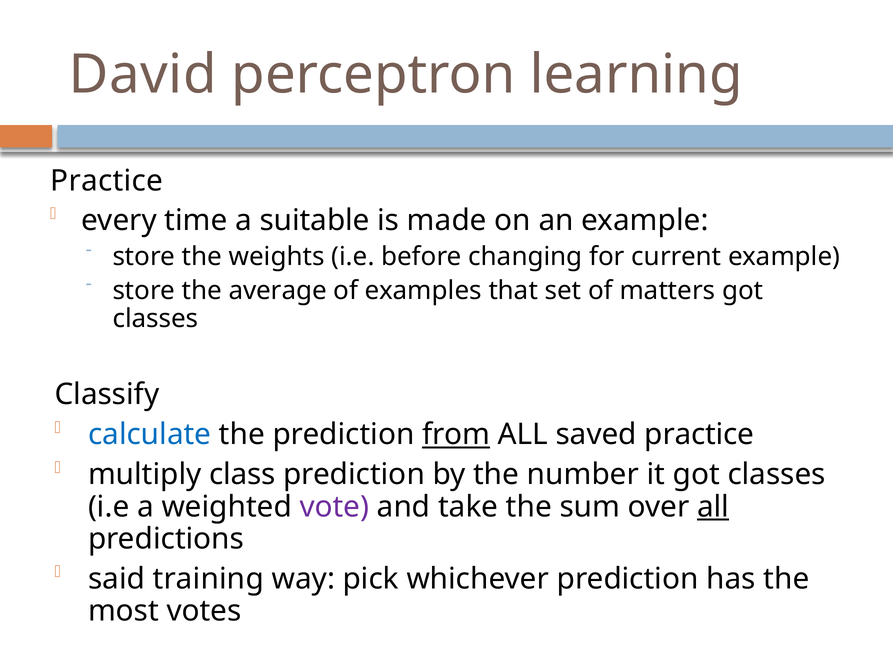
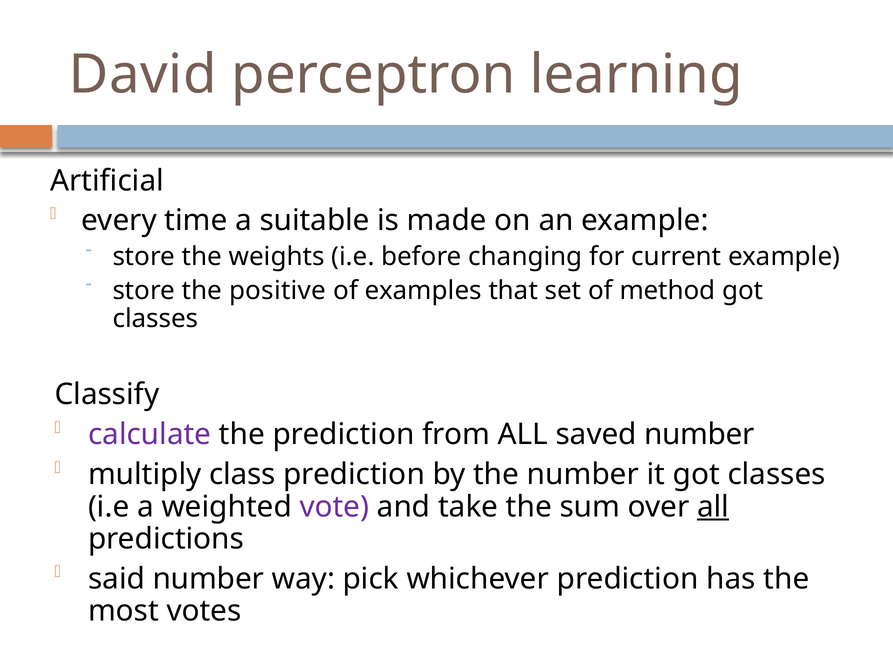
Practice: Practice -> Artificial (107, 181)
average: average -> positive (278, 291)
matters: matters -> method (668, 291)
calculate colour: blue -> purple (150, 434)
from underline: present -> none (456, 434)
saved practice: practice -> number (699, 434)
said training: training -> number (208, 579)
